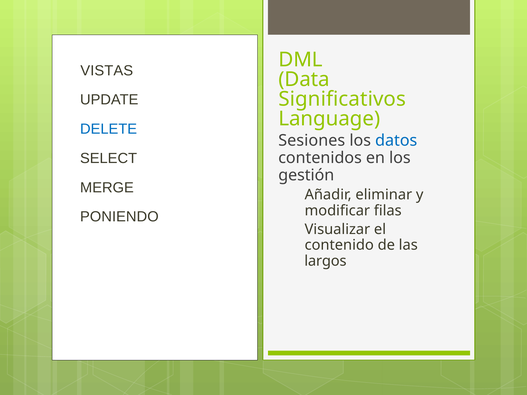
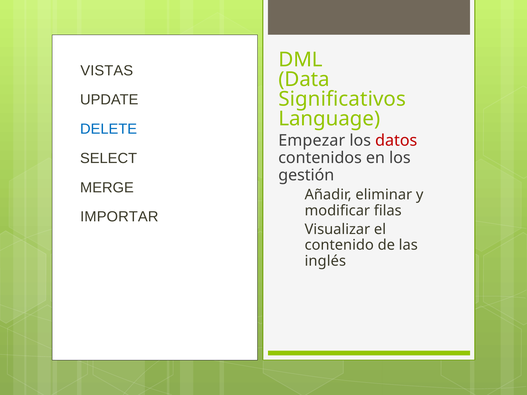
Sesiones: Sesiones -> Empezar (312, 141)
datos colour: blue -> red (396, 141)
PONIENDO: PONIENDO -> IMPORTAR (119, 217)
largos: largos -> inglés (325, 261)
